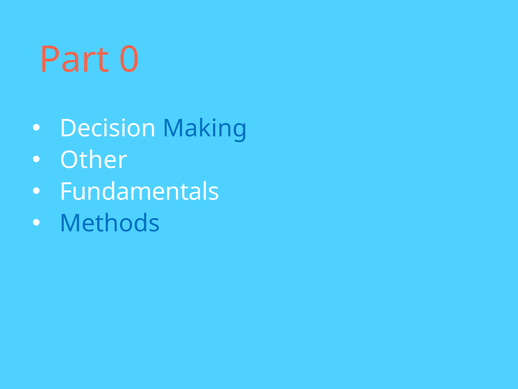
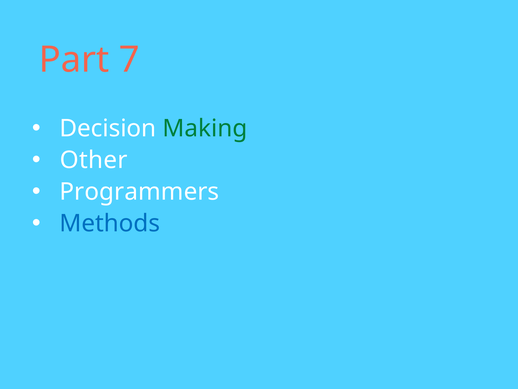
0: 0 -> 7 (129, 60)
Making colour: blue -> green (205, 128)
Fundamentals: Fundamentals -> Programmers (139, 192)
